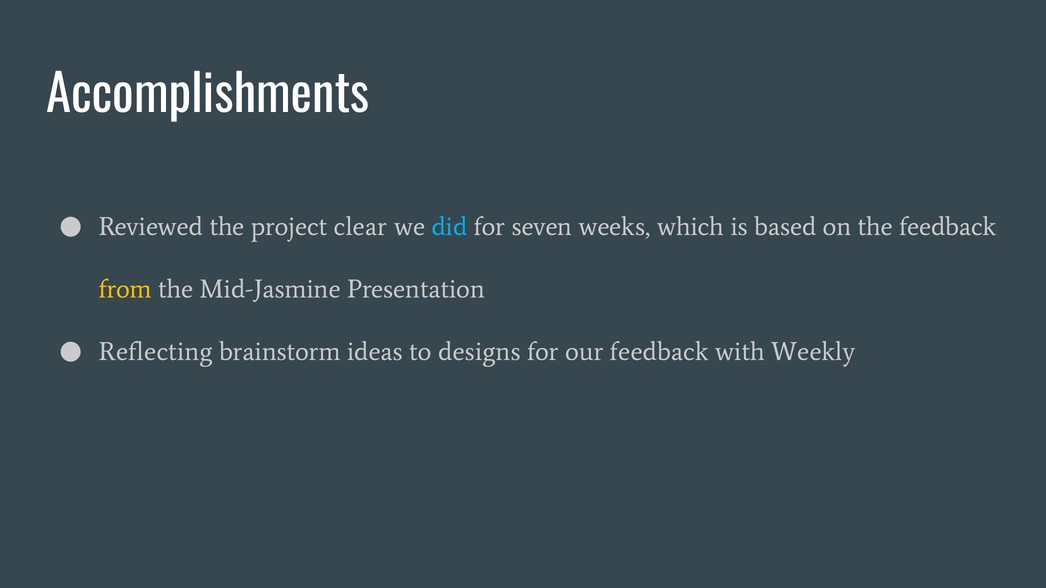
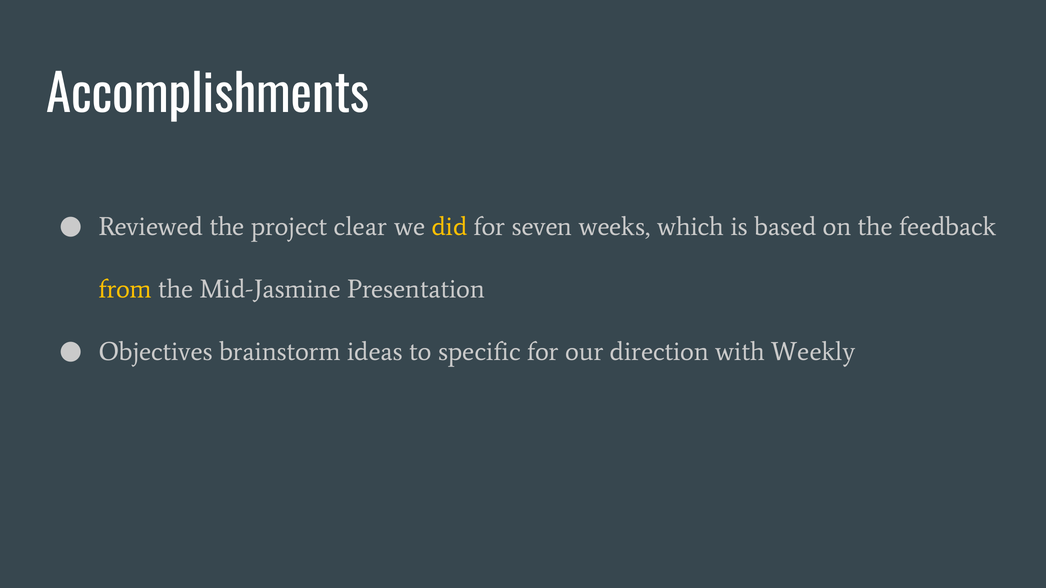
did colour: light blue -> yellow (450, 227)
Reflecting: Reflecting -> Objectives (156, 352)
designs: designs -> specific (479, 352)
our feedback: feedback -> direction (659, 352)
